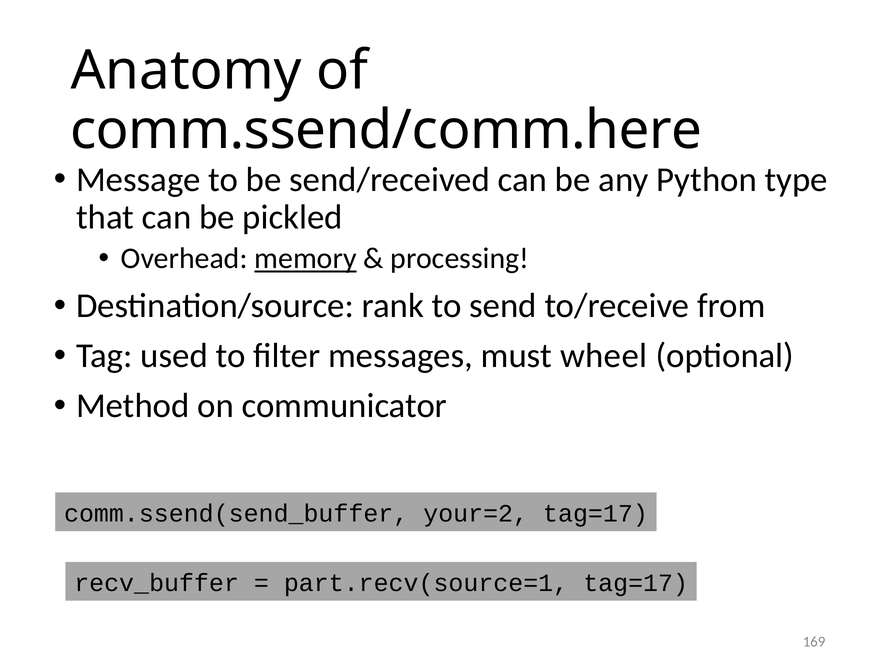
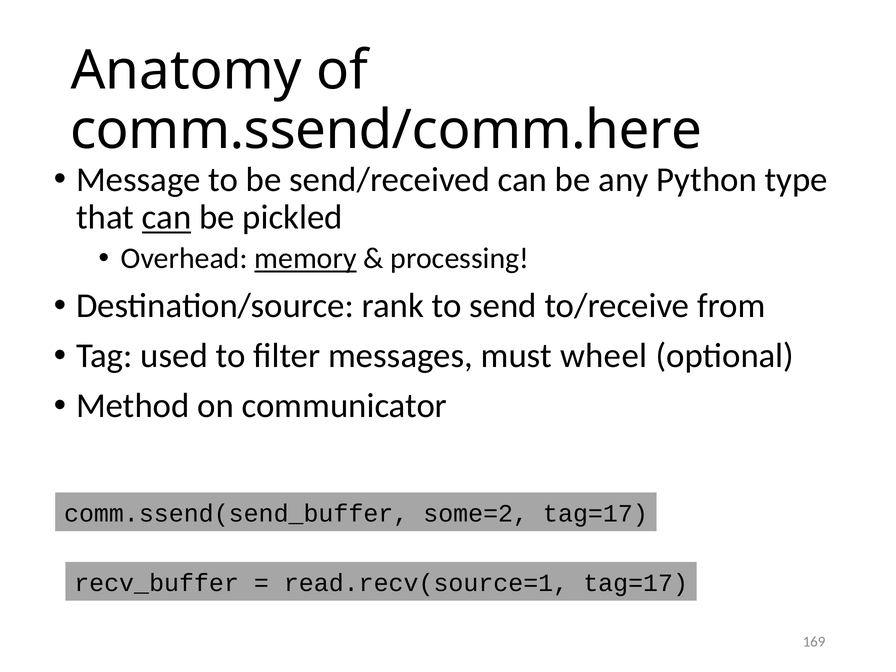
can underline: none -> present (167, 217)
your=2: your=2 -> some=2 (476, 514)
part.recv(source=1: part.recv(source=1 -> read.recv(source=1 (426, 583)
